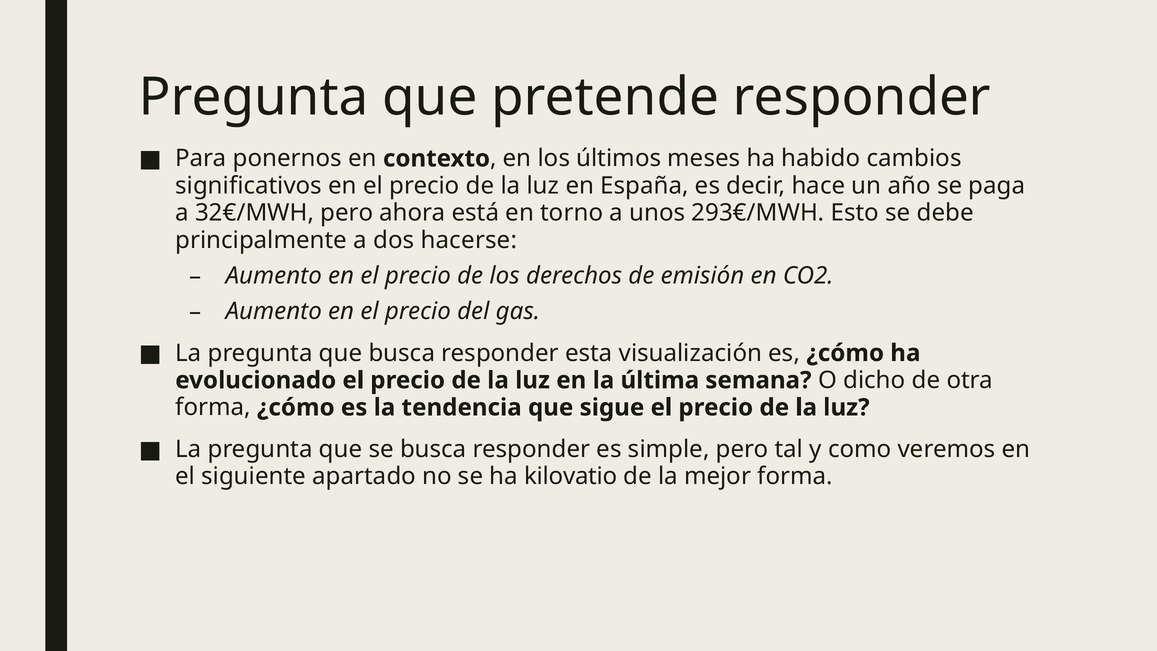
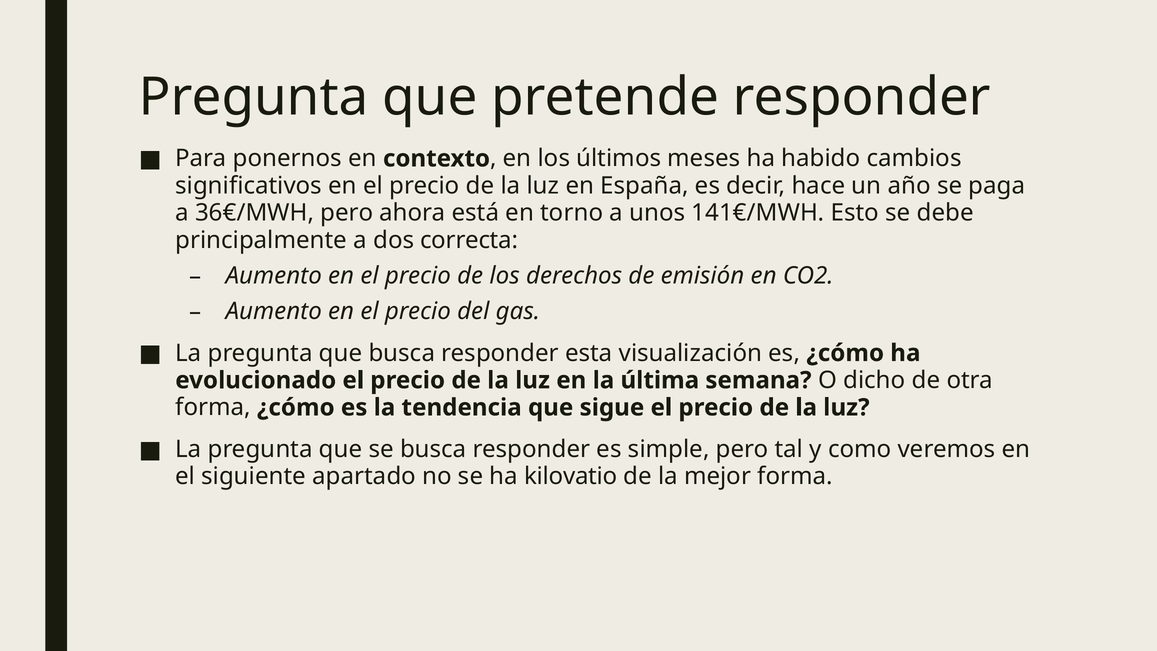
32€/MWH: 32€/MWH -> 36€/MWH (255, 213)
293€/MWH: 293€/MWH -> 141€/MWH (758, 213)
hacerse: hacerse -> correcta (469, 240)
